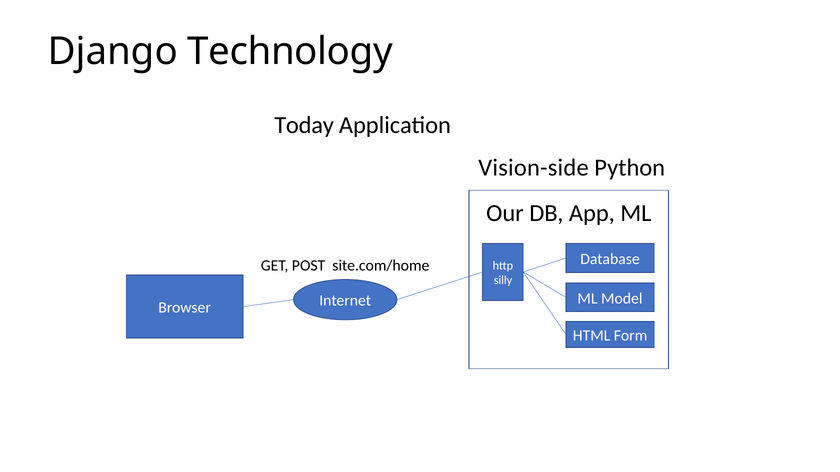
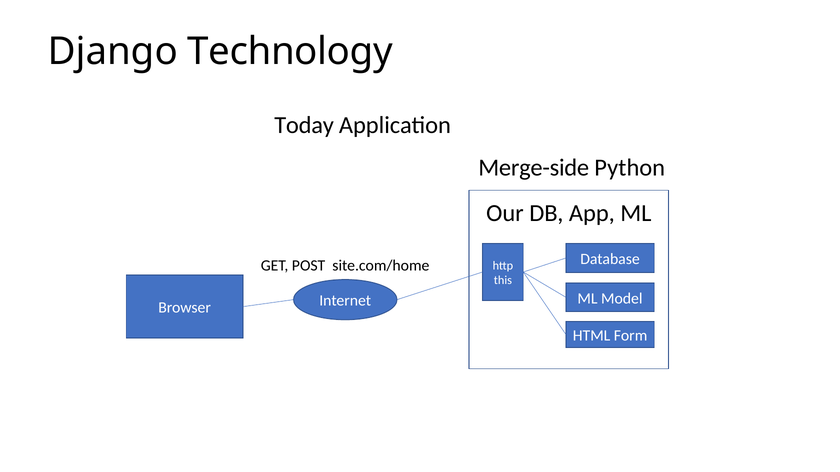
Vision-side: Vision-side -> Merge-side (534, 168)
silly: silly -> this (503, 281)
